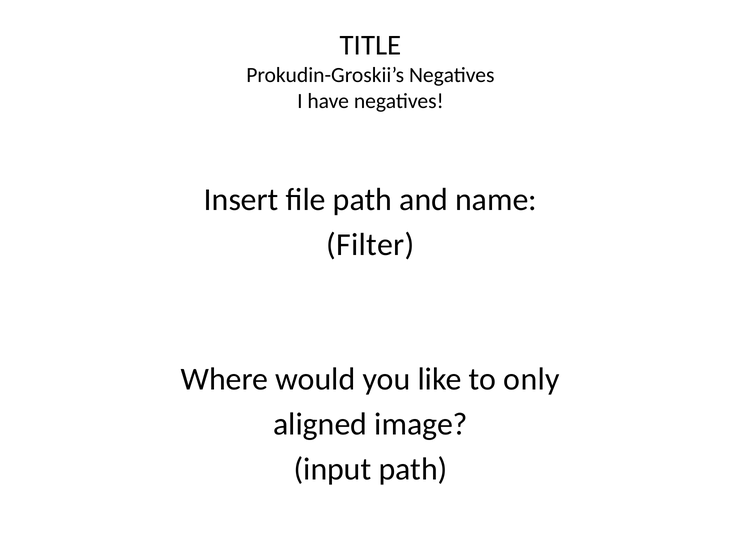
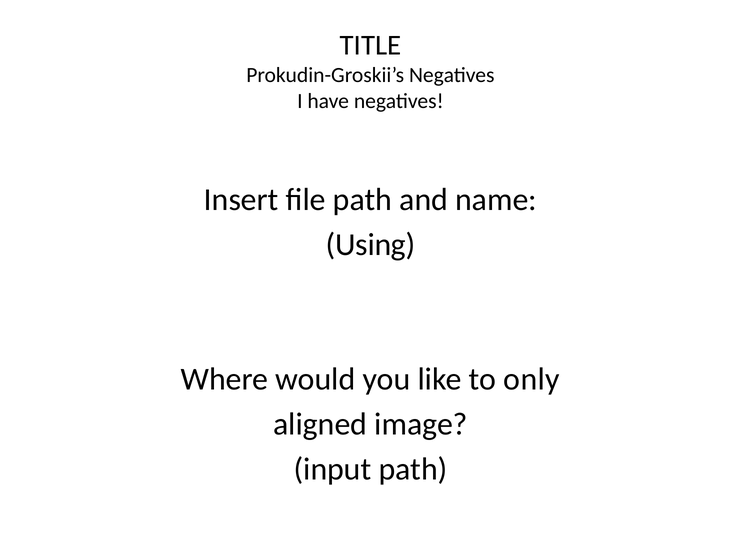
Filter: Filter -> Using (371, 245)
